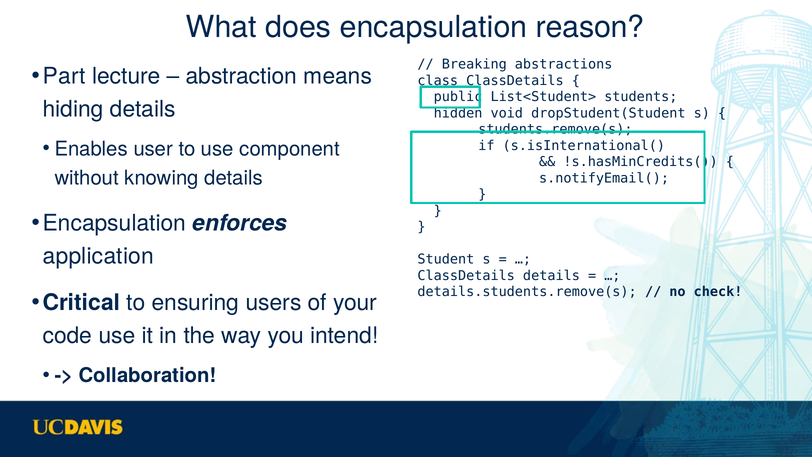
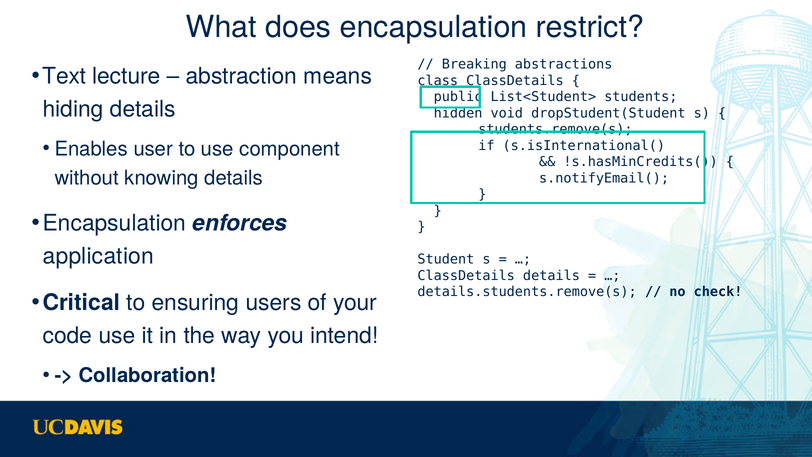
reason: reason -> restrict (590, 27)
Part: Part -> Text (64, 76)
